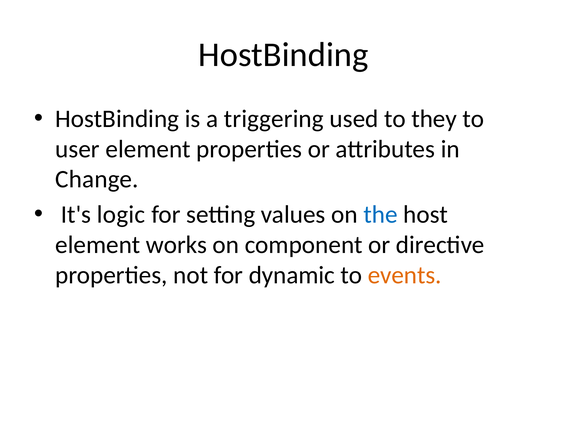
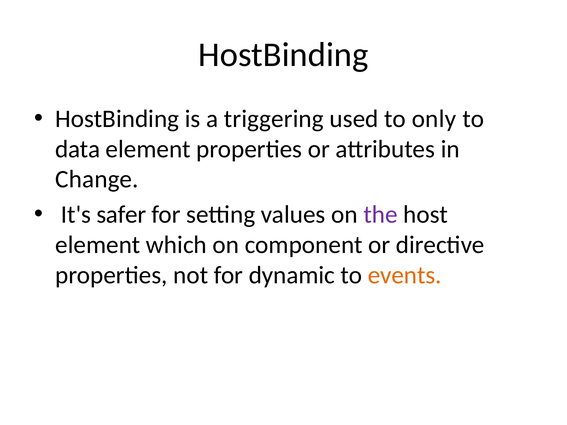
they: they -> only (434, 119)
user: user -> data (78, 149)
logic: logic -> safer (121, 215)
the colour: blue -> purple (380, 215)
works: works -> which (176, 245)
